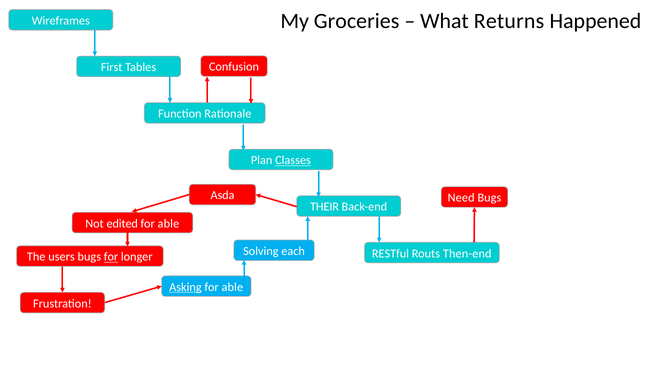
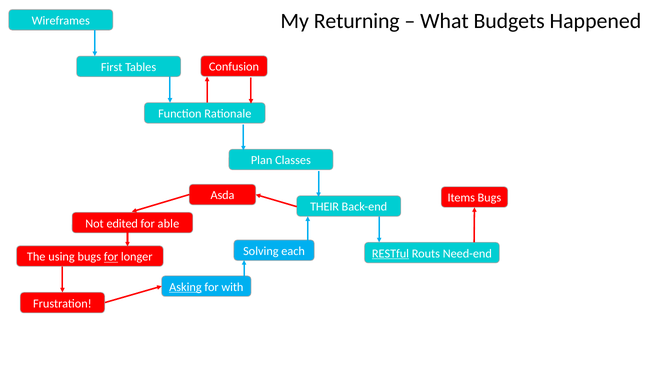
Groceries: Groceries -> Returning (357, 21)
Returns: Returns -> Budgets (509, 21)
Classes underline: present -> none (293, 161)
Need: Need -> Items (461, 198)
RESTful underline: none -> present (390, 254)
Then-end: Then-end -> Need-end (467, 254)
users: users -> using (62, 257)
able: able -> with (232, 287)
